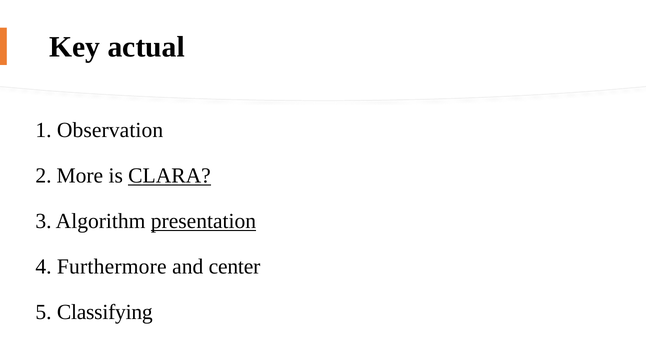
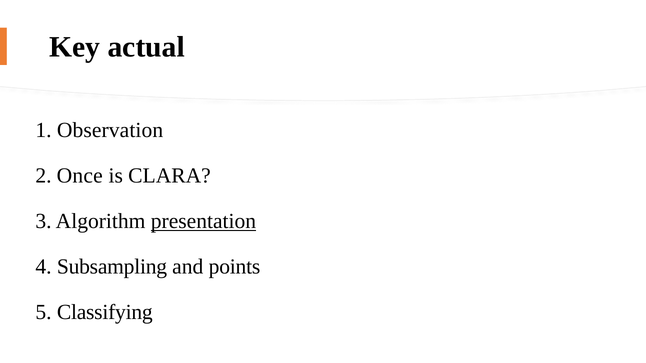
More: More -> Once (80, 176)
CLARA underline: present -> none (170, 176)
Furthermore: Furthermore -> Subsampling (112, 267)
center: center -> points (234, 267)
